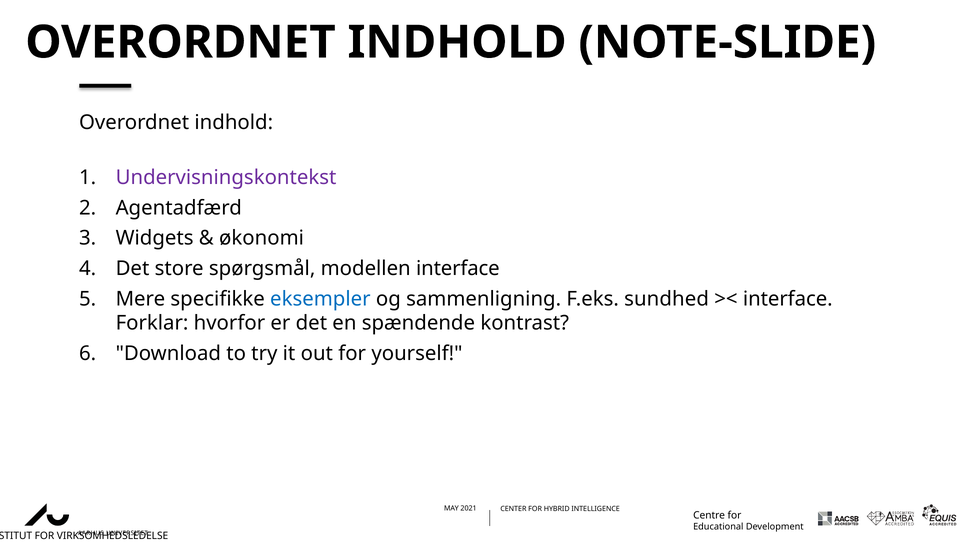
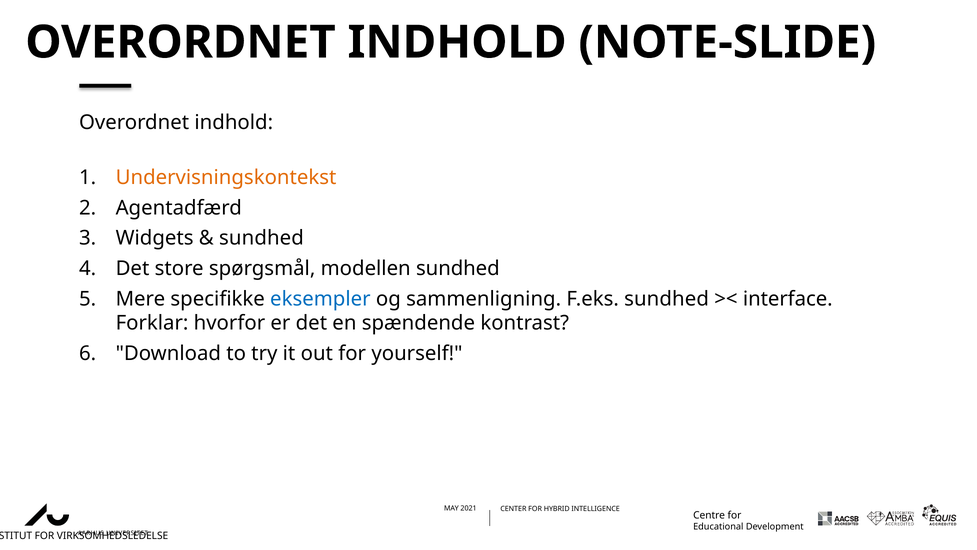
Undervisningskontekst colour: purple -> orange (226, 177)
økonomi: økonomi -> sundhed (261, 238)
modellen interface: interface -> sundhed (458, 268)
